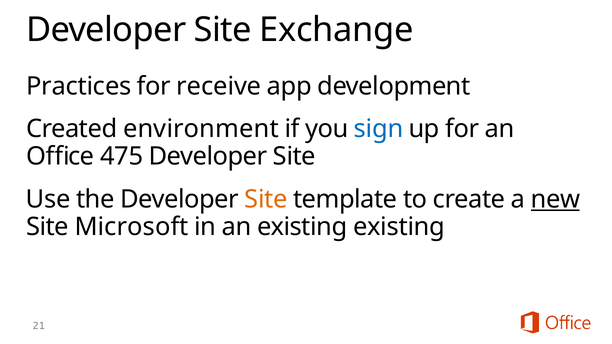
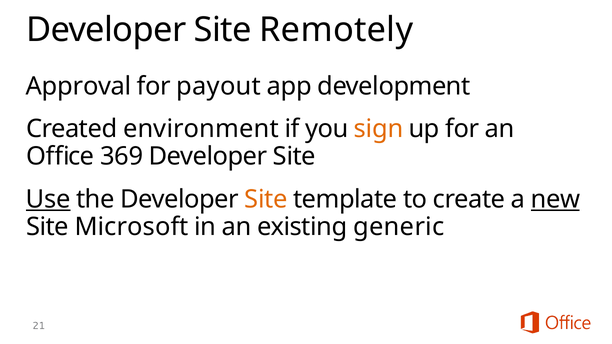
Exchange: Exchange -> Remotely (336, 30)
Practices: Practices -> Approval (79, 86)
receive: receive -> payout (219, 86)
sign colour: blue -> orange (379, 129)
475: 475 -> 369 (122, 157)
Use underline: none -> present (48, 200)
existing existing: existing -> generic (399, 227)
